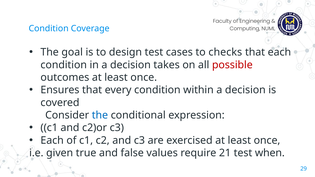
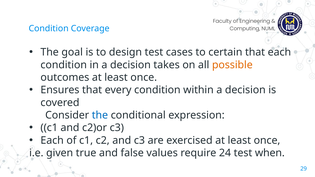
checks: checks -> certain (225, 52)
possible colour: red -> orange (232, 65)
21: 21 -> 24 (225, 153)
